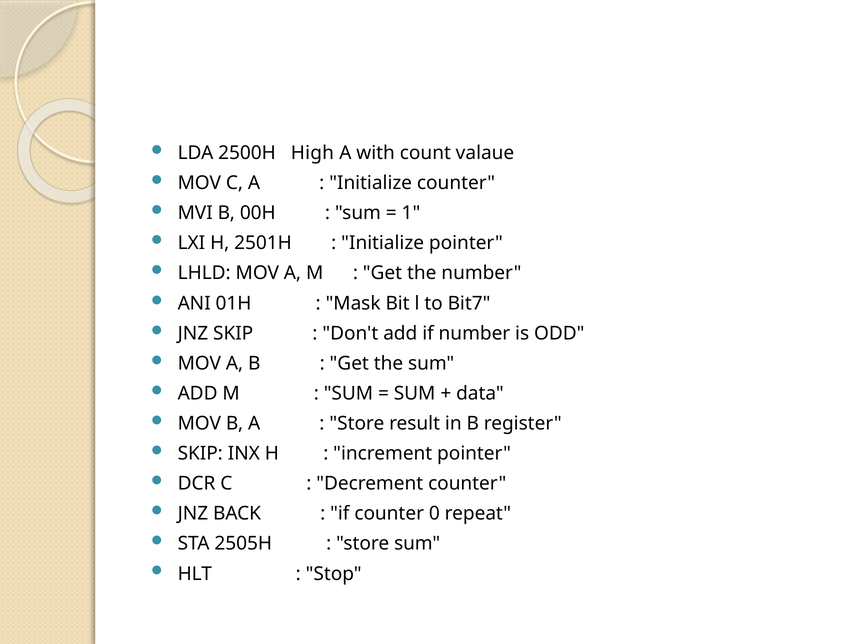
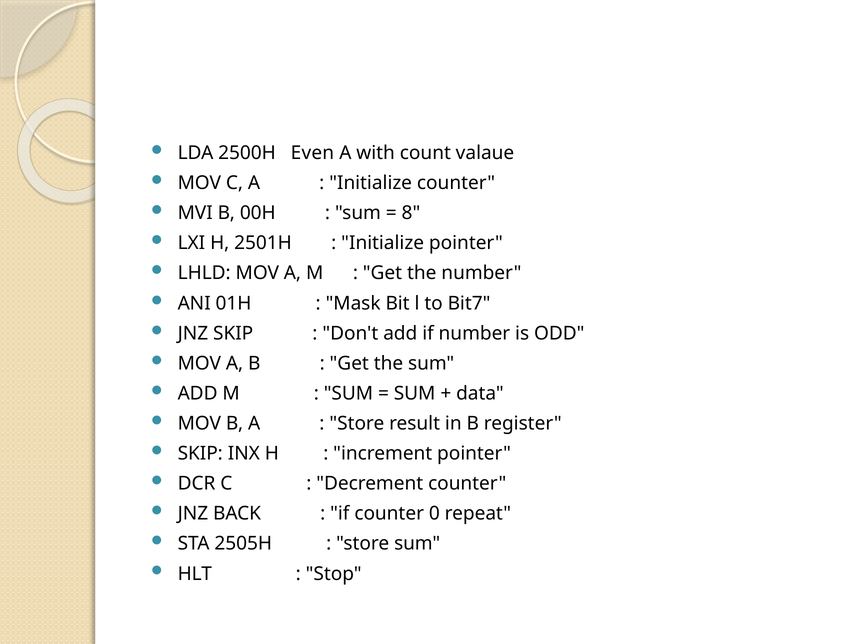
High: High -> Even (312, 153)
1: 1 -> 8 (411, 213)
